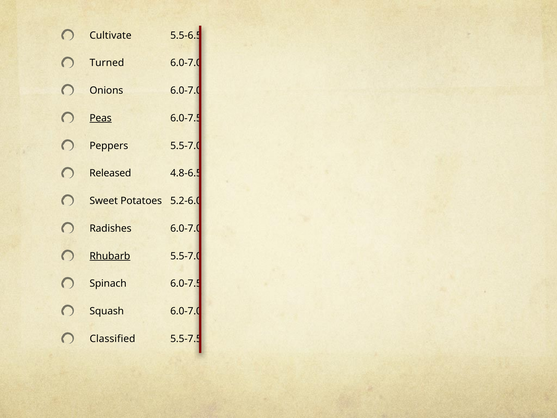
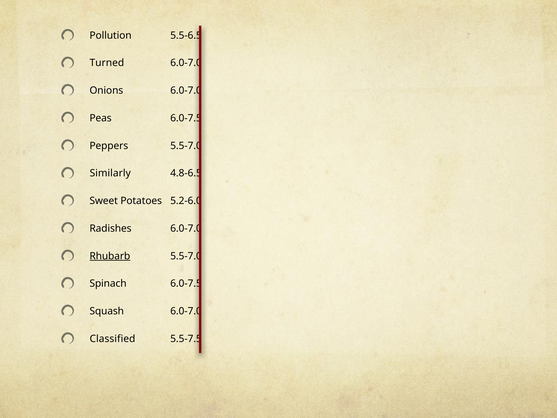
Cultivate: Cultivate -> Pollution (111, 35)
Peas underline: present -> none (101, 118)
Released: Released -> Similarly (110, 173)
